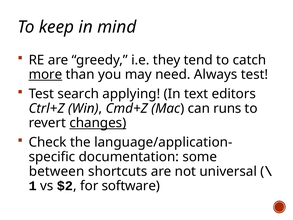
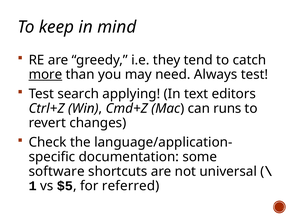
changes underline: present -> none (98, 123)
between: between -> software (57, 171)
$2: $2 -> $5 (65, 186)
software: software -> referred (131, 186)
